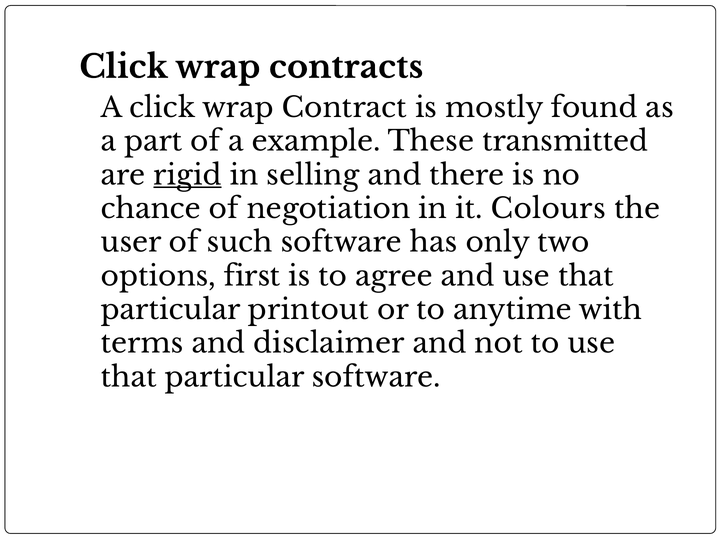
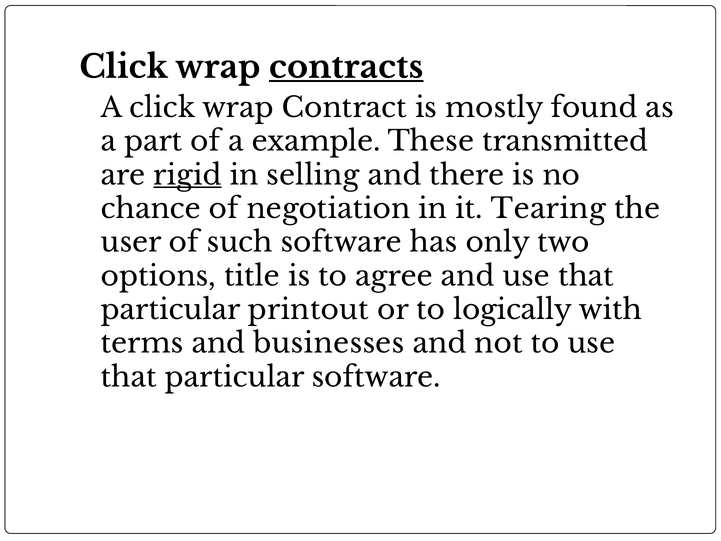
contracts underline: none -> present (346, 67)
Colours: Colours -> Tearing (548, 209)
first: first -> title (252, 276)
anytime: anytime -> logically (513, 310)
disclaimer: disclaimer -> businesses (329, 344)
